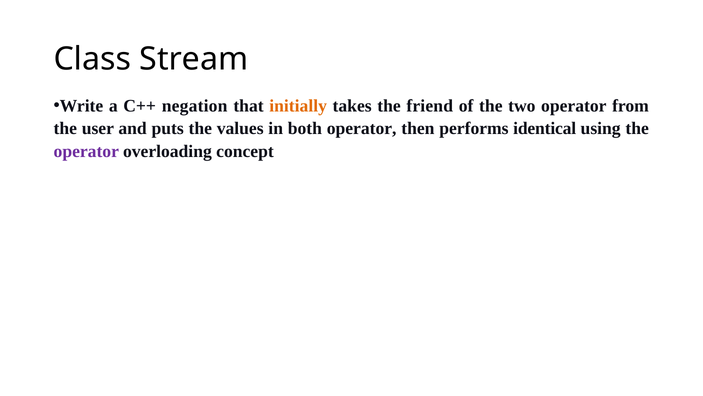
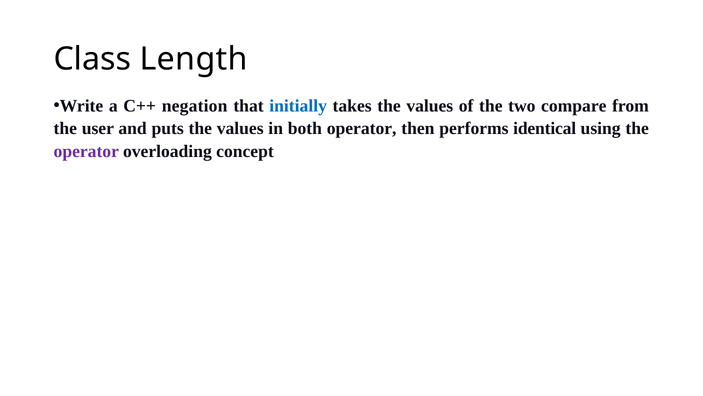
Stream: Stream -> Length (194, 59)
initially colour: orange -> blue (298, 106)
takes the friend: friend -> values (430, 106)
two operator: operator -> compare (574, 106)
